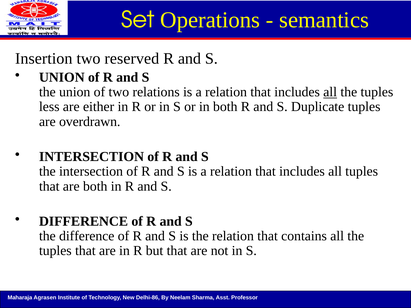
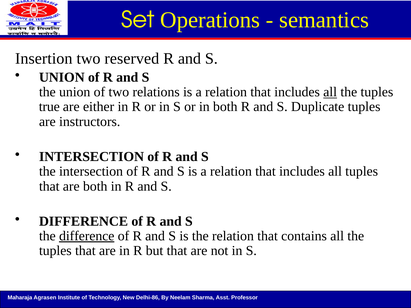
less: less -> true (49, 107)
overdrawn: overdrawn -> instructors (90, 122)
difference underline: none -> present (87, 236)
